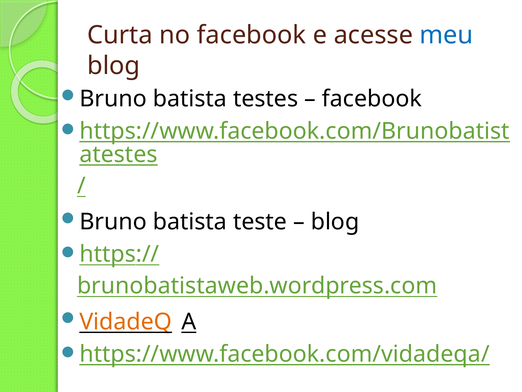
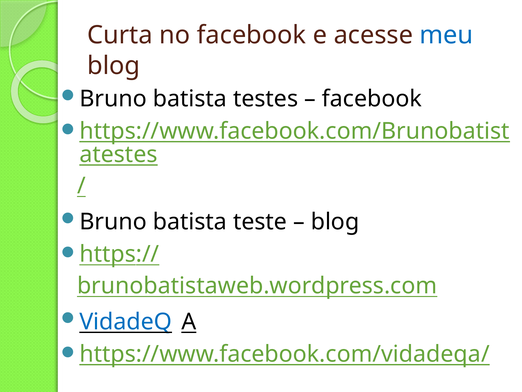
VidadeQ colour: orange -> blue (126, 321)
